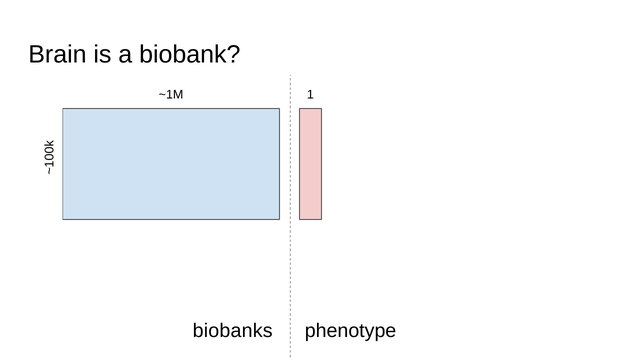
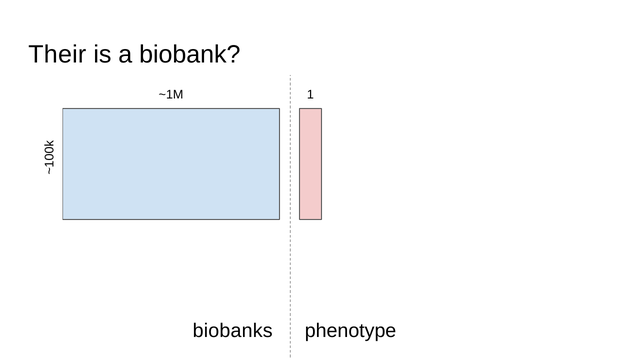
Brain: Brain -> Their (57, 54)
